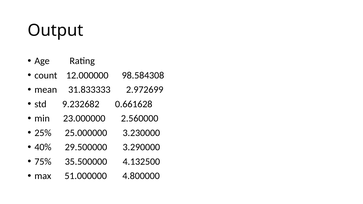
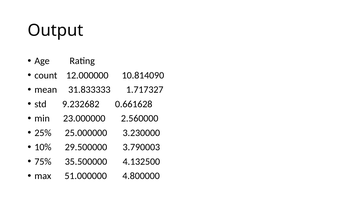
98.584308: 98.584308 -> 10.814090 (143, 75)
2.972699: 2.972699 -> 1.717327 (145, 90)
40%: 40% -> 10% (43, 147)
3.290000: 3.290000 -> 3.790003 (141, 147)
